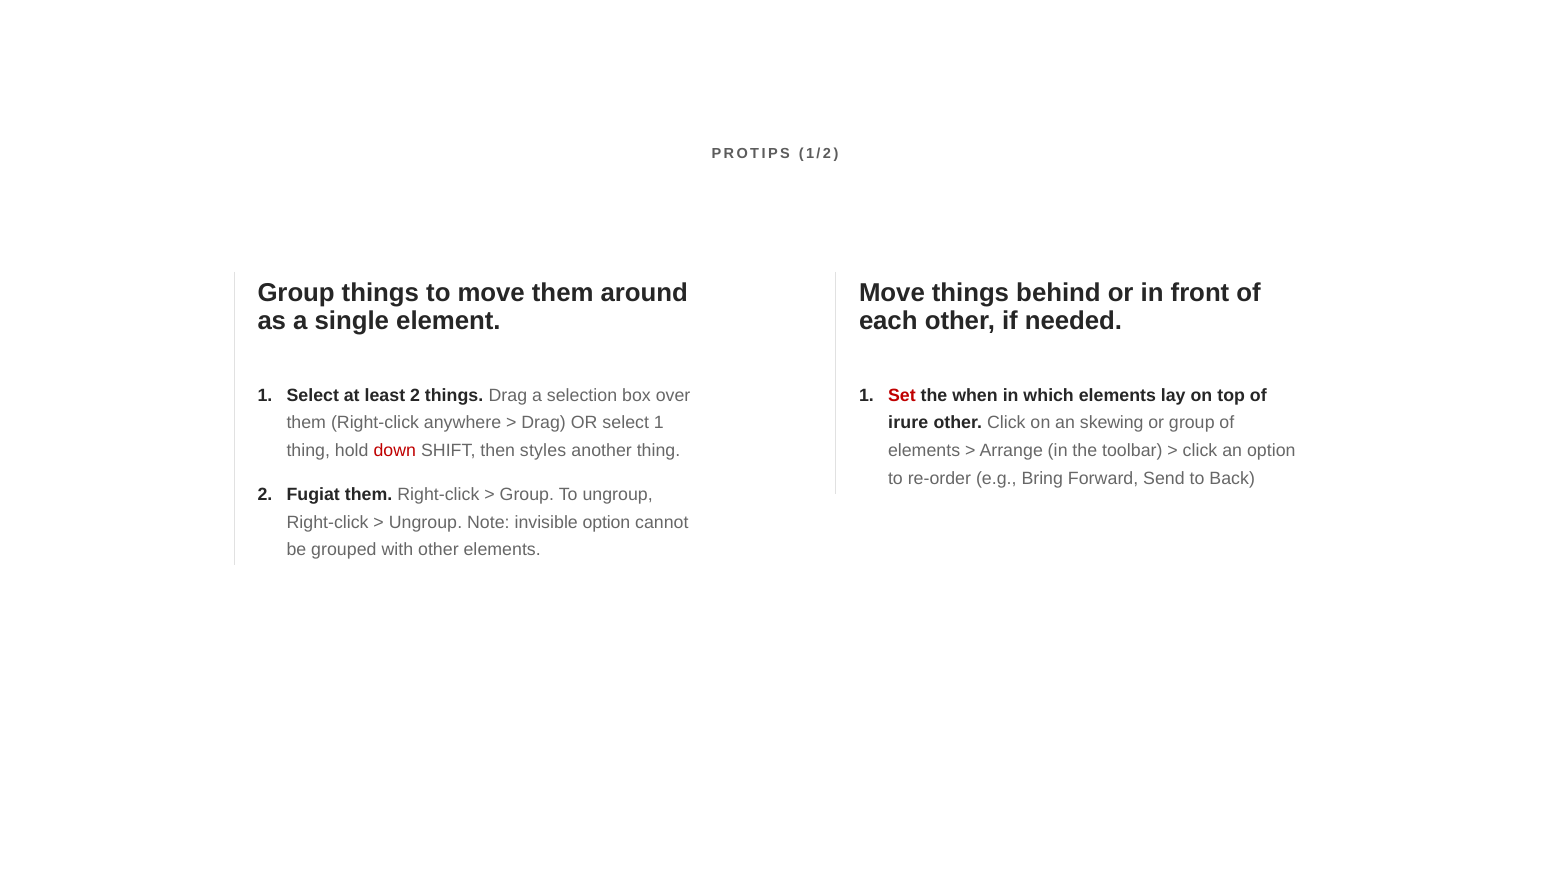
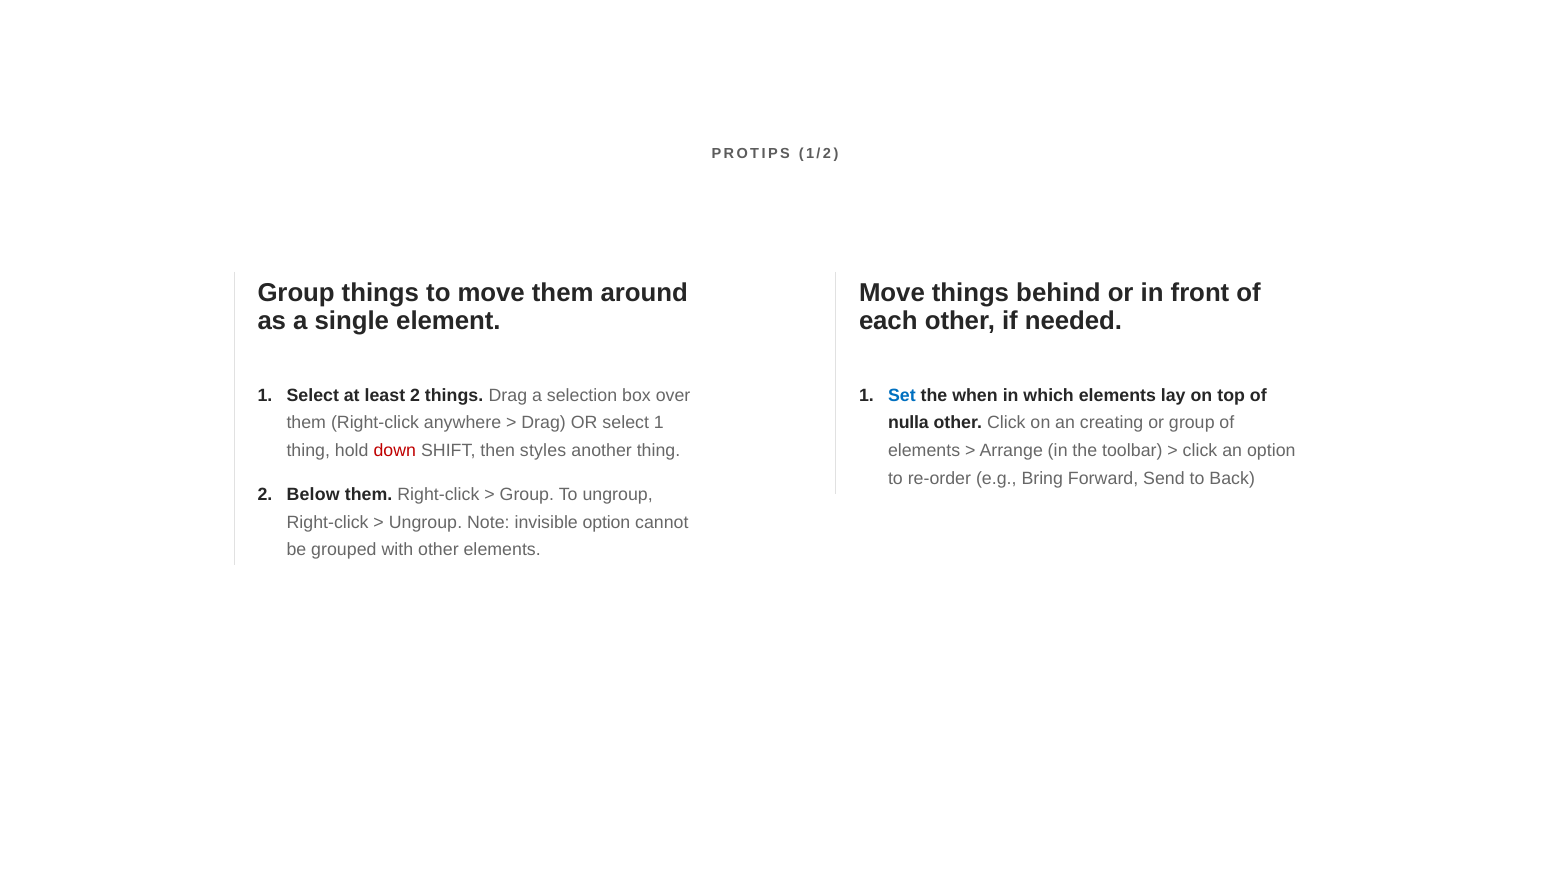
Set colour: red -> blue (902, 395)
irure: irure -> nulla (908, 423)
skewing: skewing -> creating (1112, 423)
Fugiat: Fugiat -> Below (313, 494)
